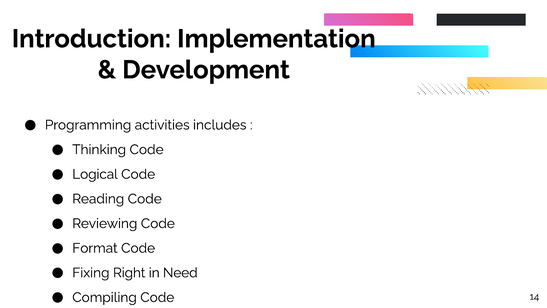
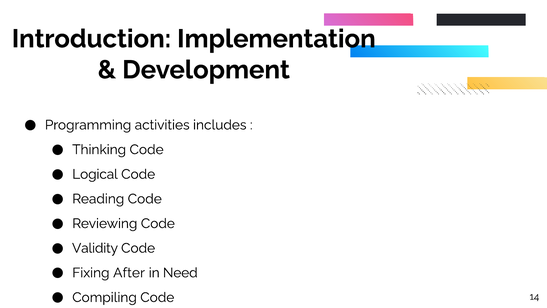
Format: Format -> Validity (95, 248)
Right: Right -> After (129, 273)
